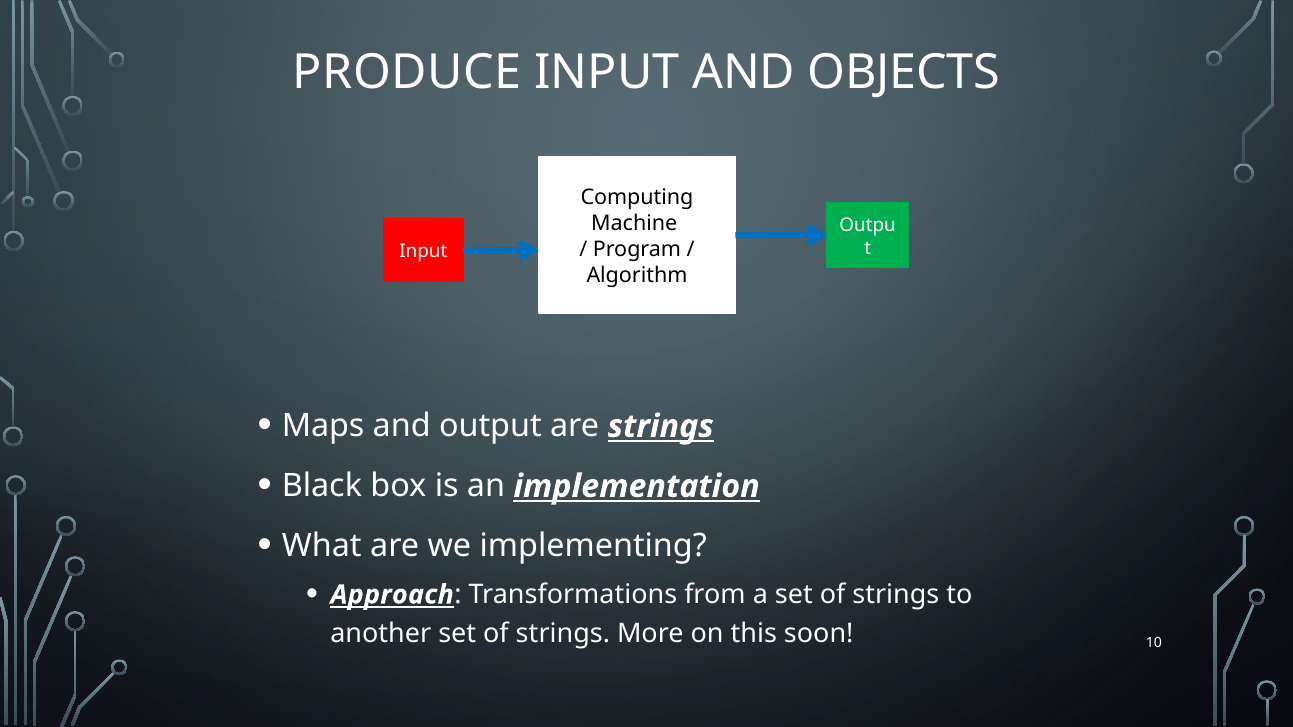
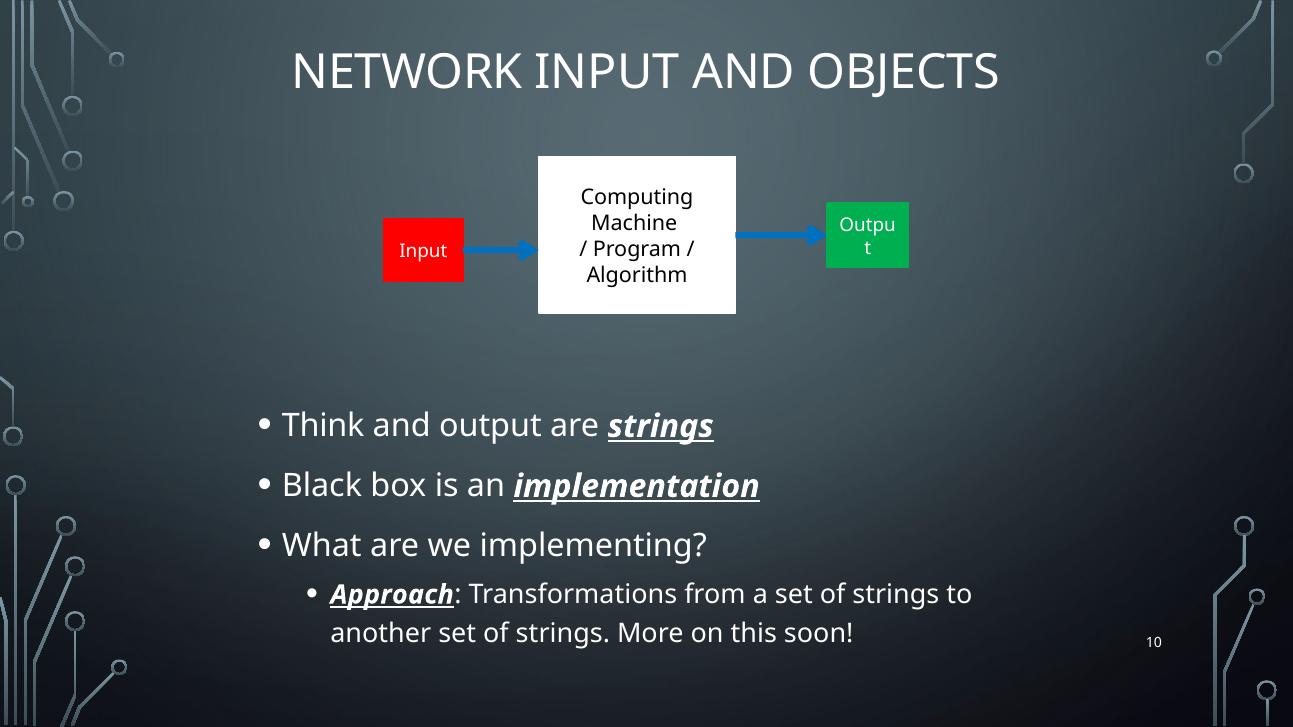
PRODUCE: PRODUCE -> NETWORK (407, 72)
Maps: Maps -> Think (323, 426)
